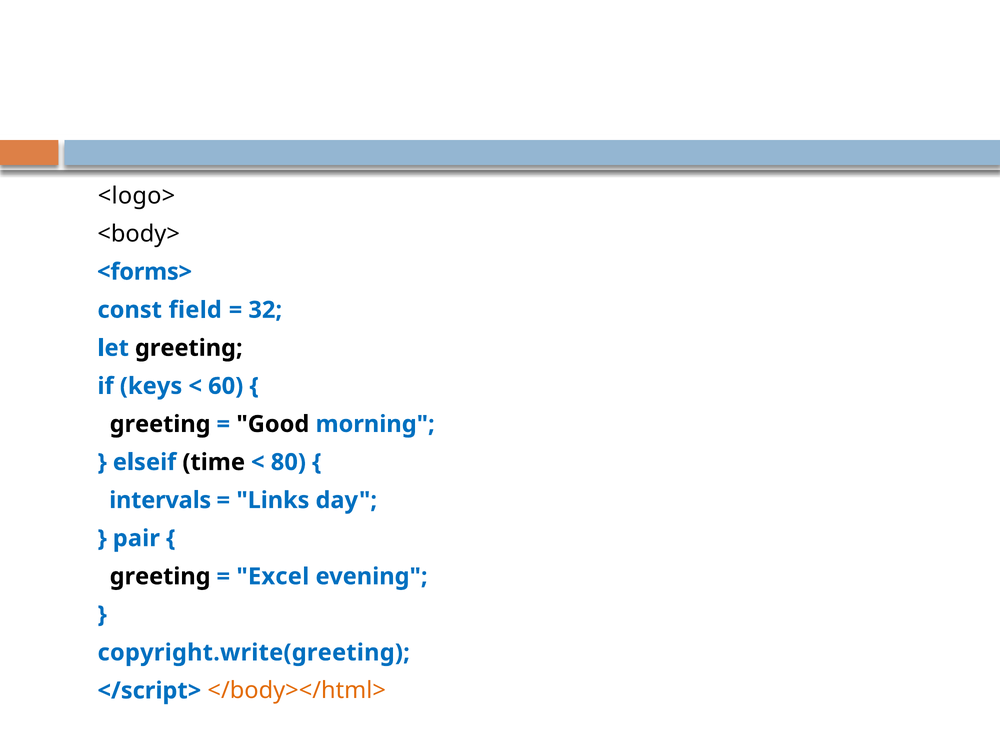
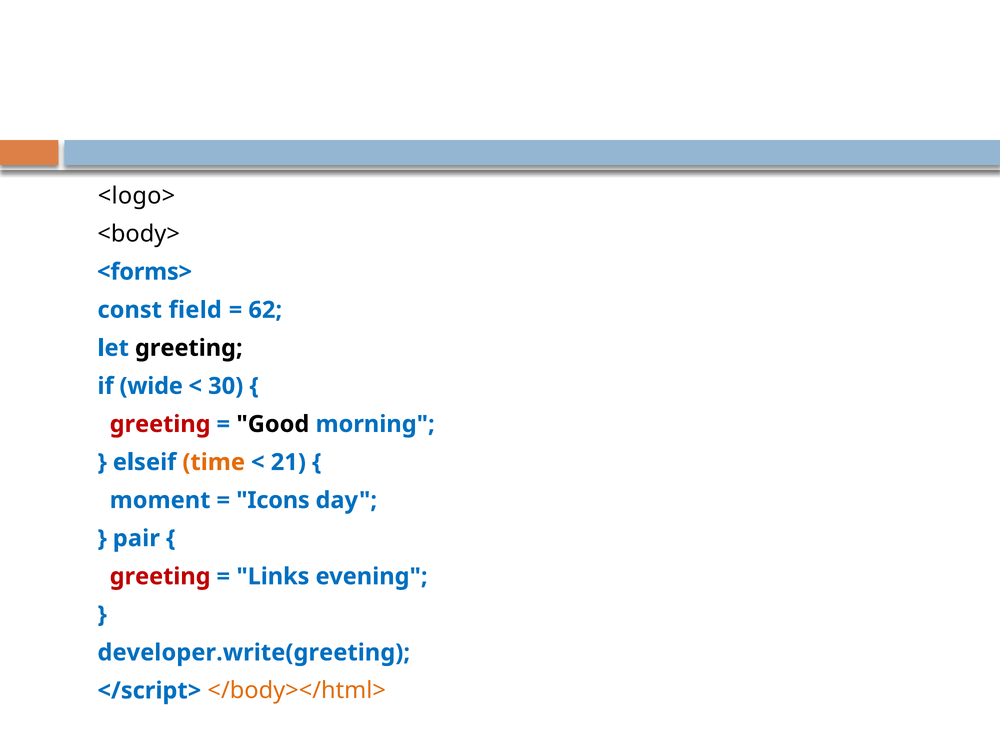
32: 32 -> 62 (265, 310)
keys: keys -> wide (151, 386)
60: 60 -> 30 (226, 386)
greeting colour: black -> red (160, 424)
time colour: black -> orange (214, 462)
80: 80 -> 21 (288, 462)
intervals: intervals -> moment (160, 500)
Links: Links -> Icons (273, 500)
greeting colour: black -> red (160, 576)
Excel: Excel -> Links (273, 576)
copyright.write(greeting: copyright.write(greeting -> developer.write(greeting (254, 653)
